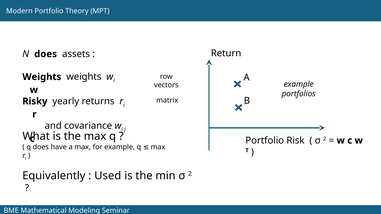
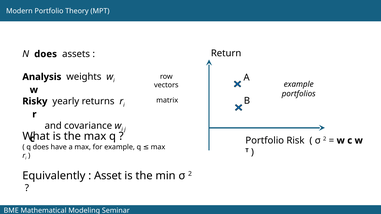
Weights: Weights -> Analysis (42, 77)
Used: Used -> Asset (108, 176)
